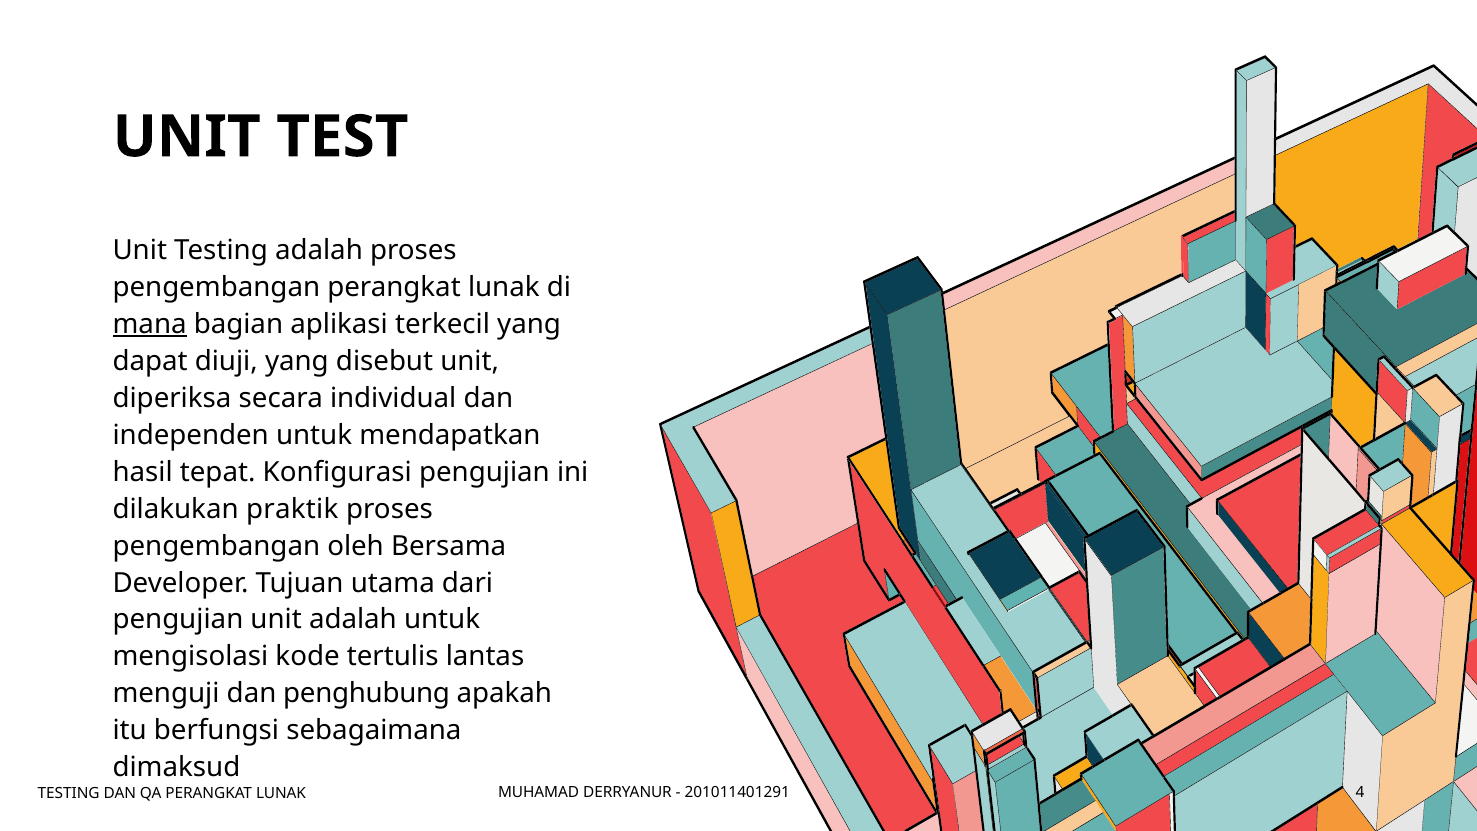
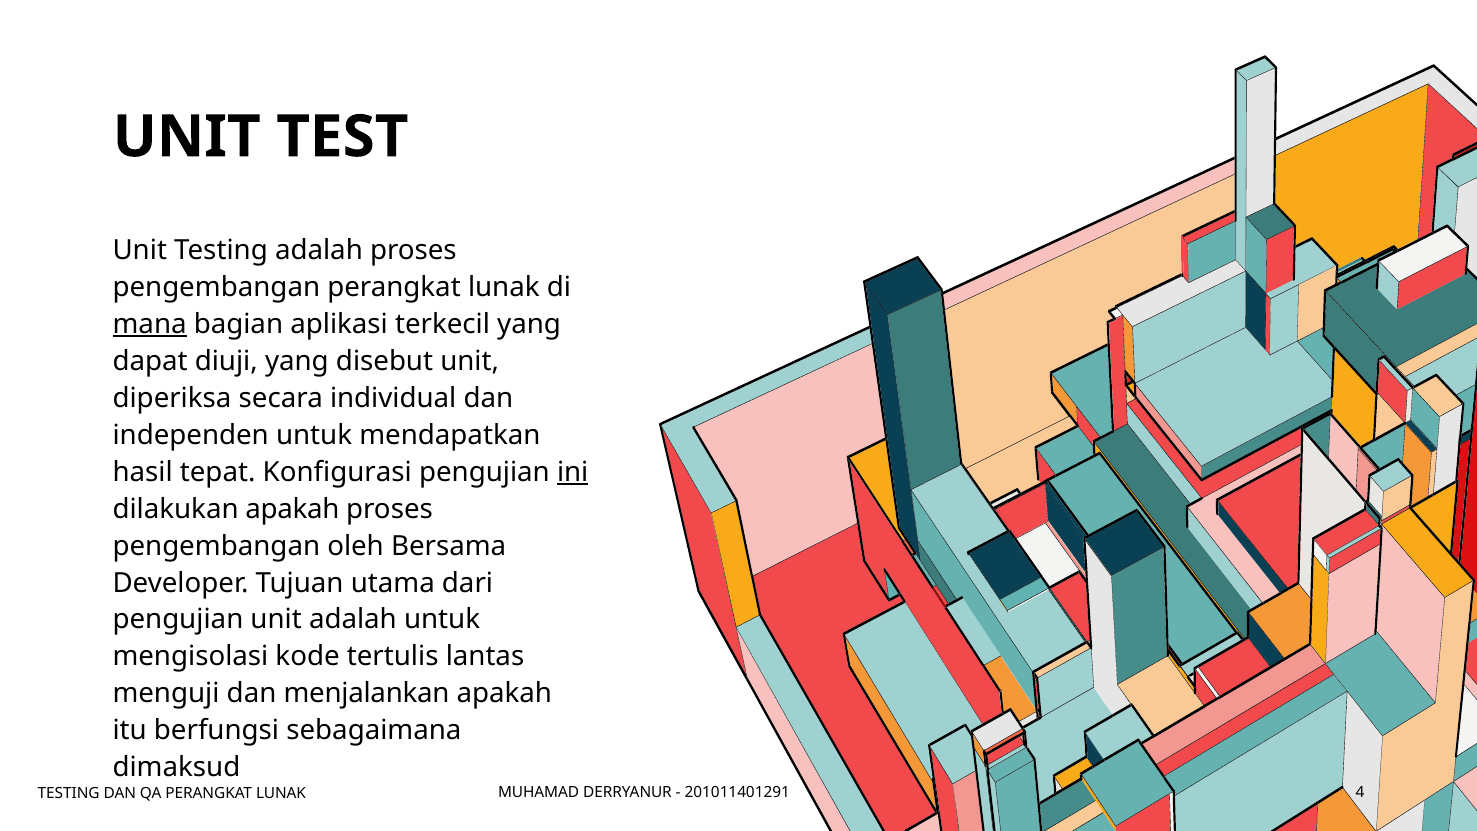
ini underline: none -> present (573, 472)
dilakukan praktik: praktik -> apakah (293, 509)
penghubung: penghubung -> menjalankan (367, 694)
